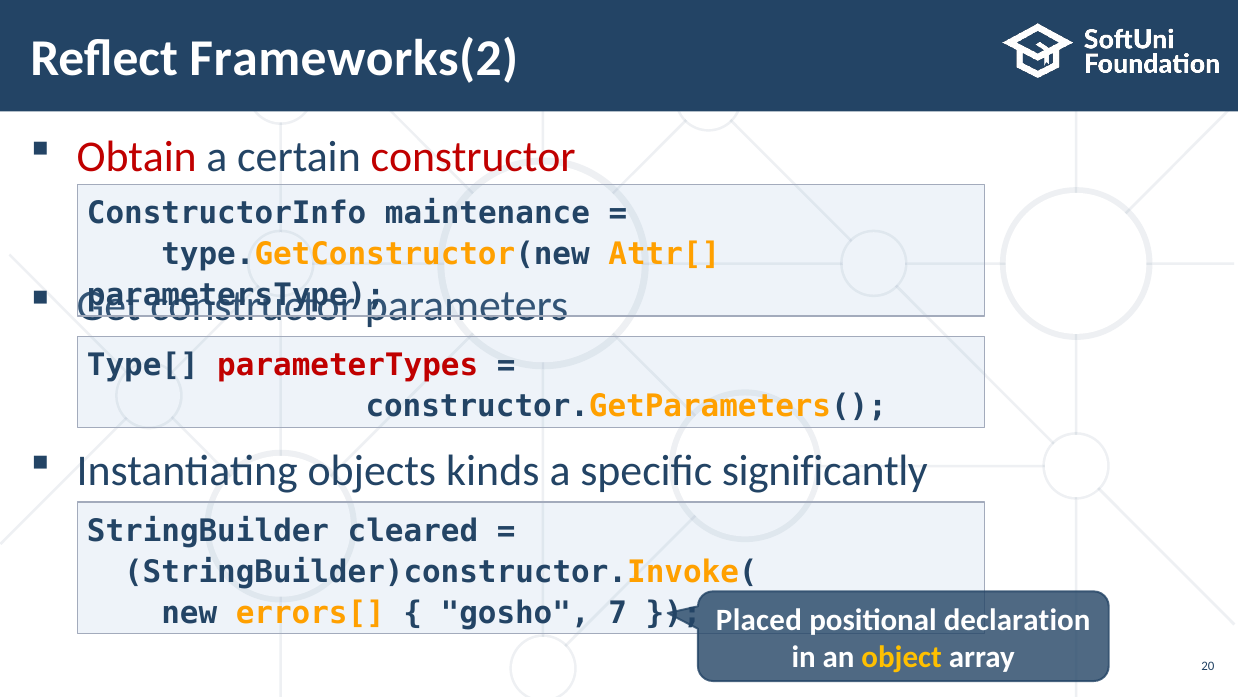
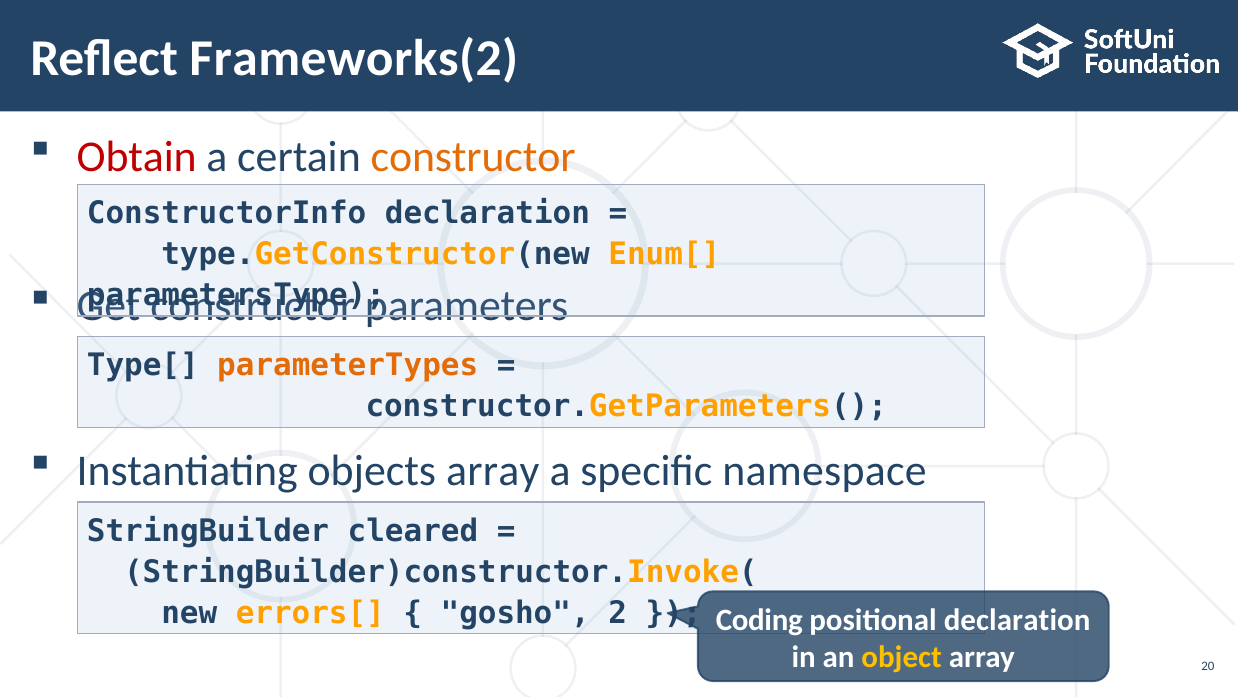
constructor colour: red -> orange (473, 157)
ConstructorInfo maintenance: maintenance -> declaration (487, 213)
Attr[: Attr[ -> Enum[ (664, 254)
parameterTypes colour: red -> orange (348, 365)
objects kinds: kinds -> array (493, 471)
significantly: significantly -> namespace (824, 471)
7: 7 -> 2 (618, 612)
Placed: Placed -> Coding (759, 619)
